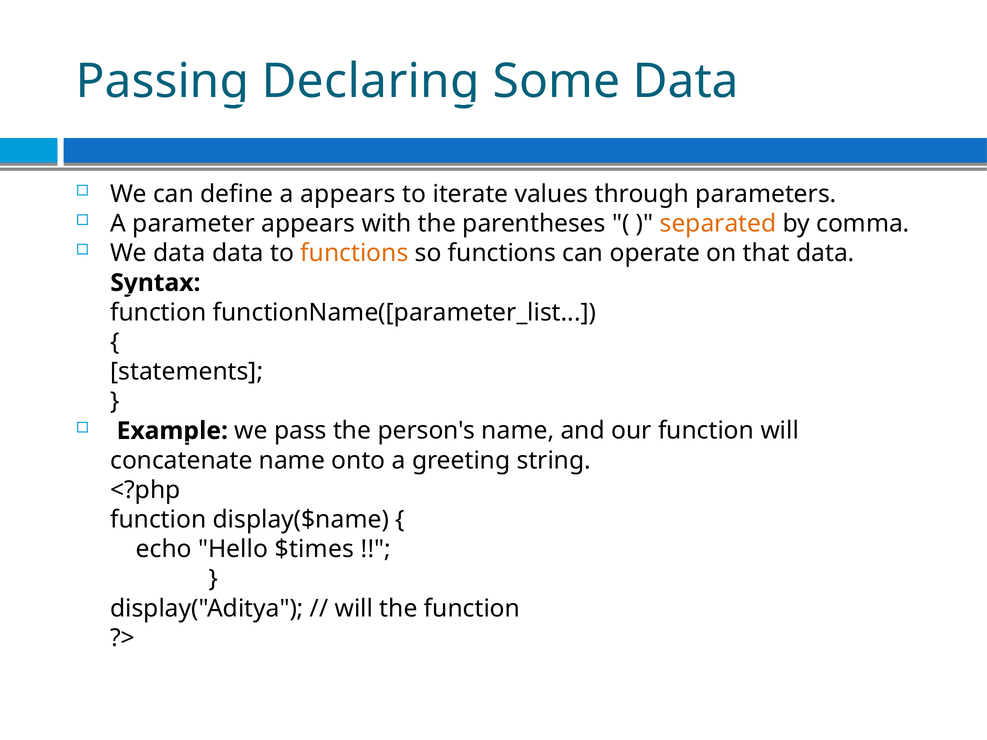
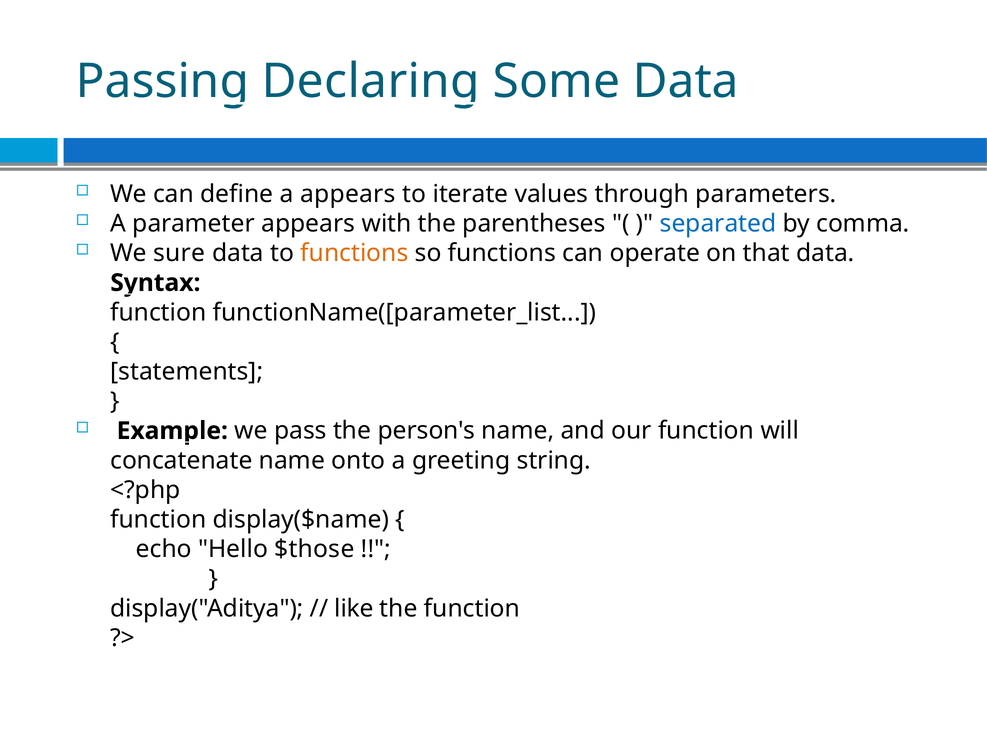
separated colour: orange -> blue (718, 224)
We data: data -> sure (179, 253)
$times: $times -> $those (314, 549)
will: will -> like (354, 609)
